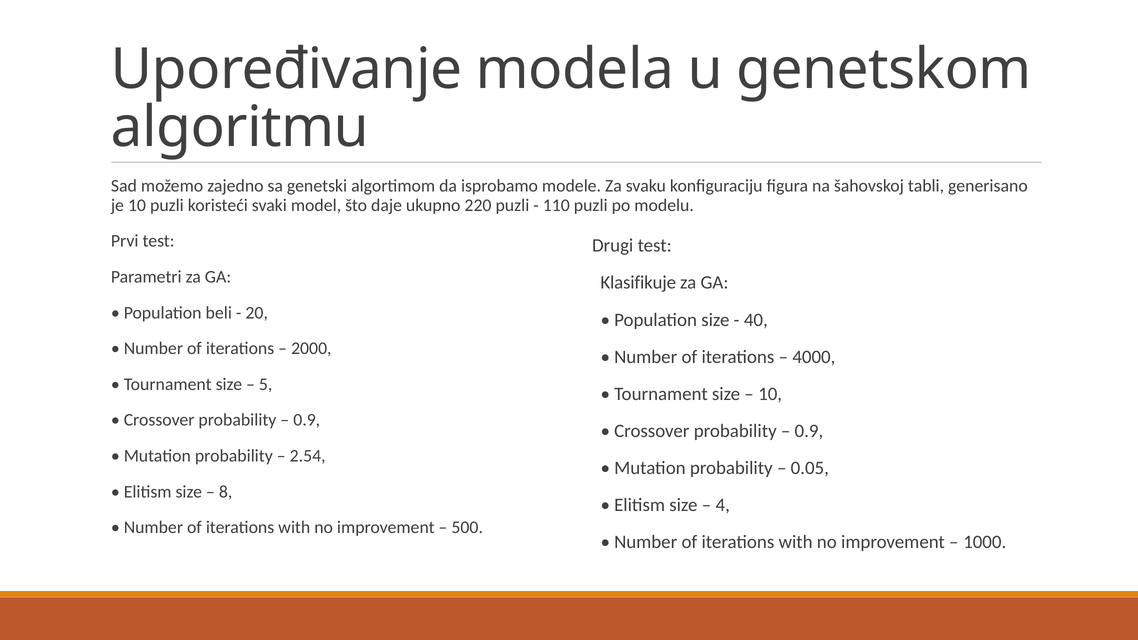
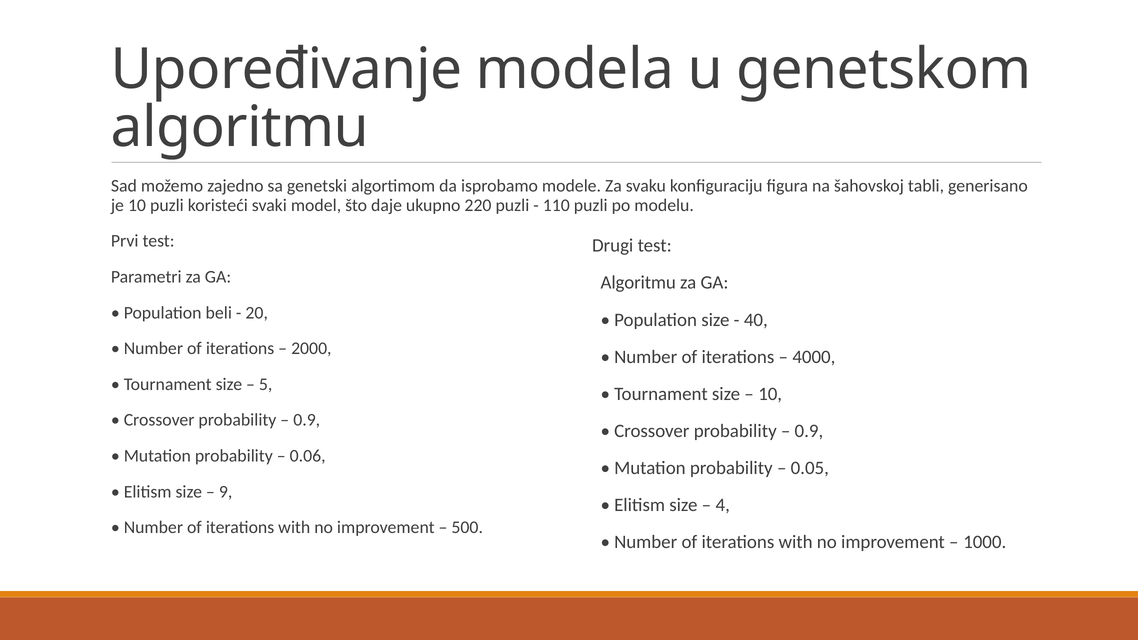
Klasifikuje: Klasifikuje -> Algoritmu (638, 283)
2.54: 2.54 -> 0.06 (308, 456)
8: 8 -> 9 (226, 492)
